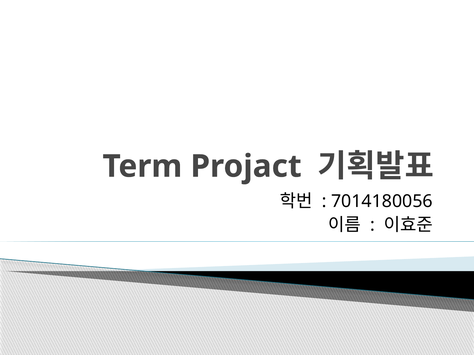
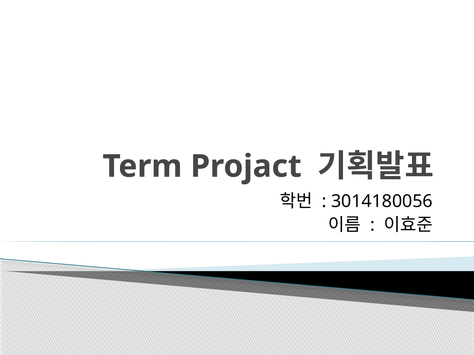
7014180056: 7014180056 -> 3014180056 (382, 201)
